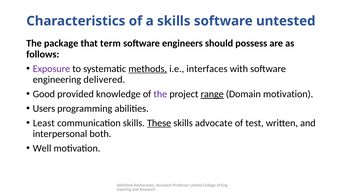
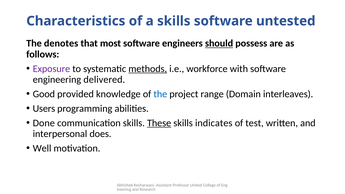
package: package -> denotes (61, 43)
term: term -> most (111, 43)
should underline: none -> present (219, 43)
interfaces: interfaces -> workforce (207, 69)
the colour: purple -> blue (160, 94)
range underline: present -> none (212, 94)
Domain motivation: motivation -> interleaves (288, 94)
Least: Least -> Done (44, 123)
advocate: advocate -> indicates (214, 123)
both: both -> does (100, 134)
